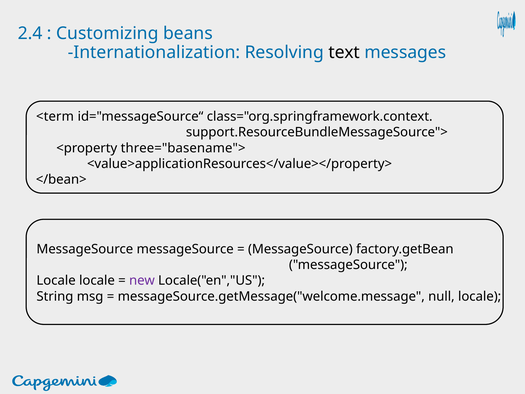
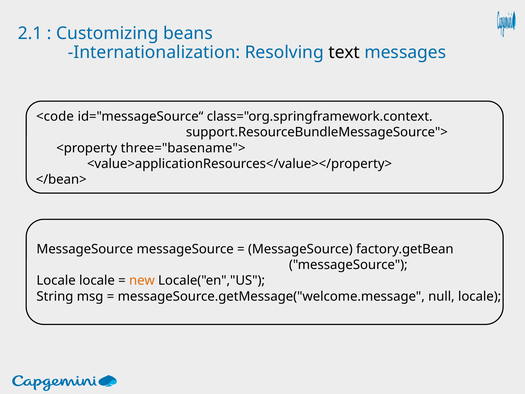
2.4: 2.4 -> 2.1 (30, 33)
<term: <term -> <code (55, 116)
new colour: purple -> orange (142, 280)
